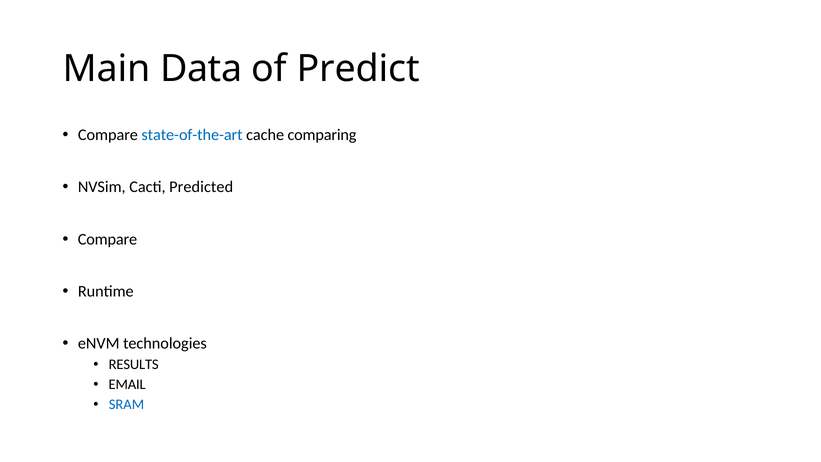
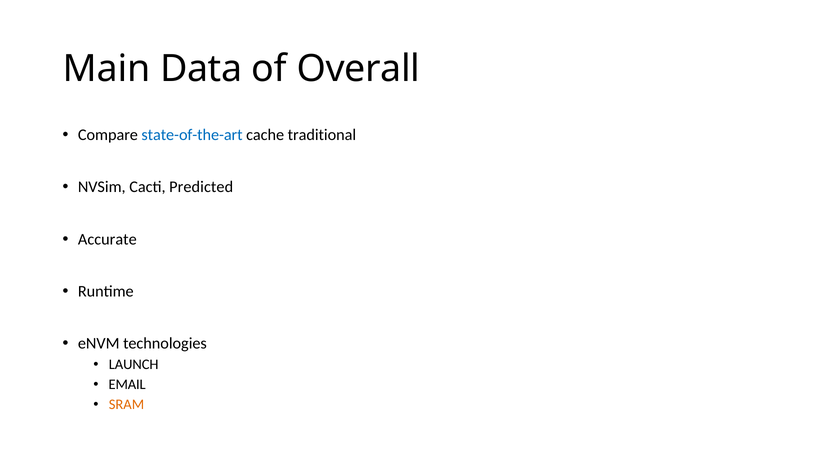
Predict: Predict -> Overall (358, 69)
comparing: comparing -> traditional (322, 135)
Compare: Compare -> Accurate (107, 239)
RESULTS: RESULTS -> LAUNCH (134, 364)
SRAM colour: blue -> orange (126, 404)
